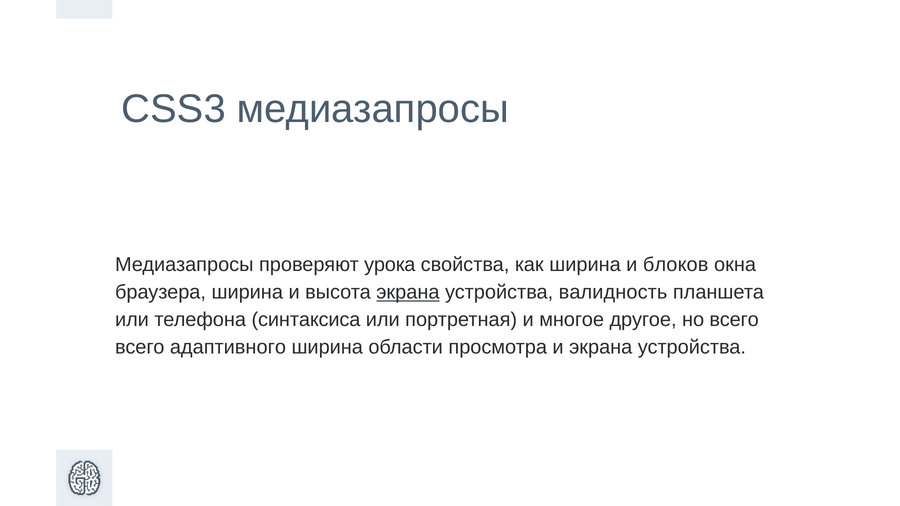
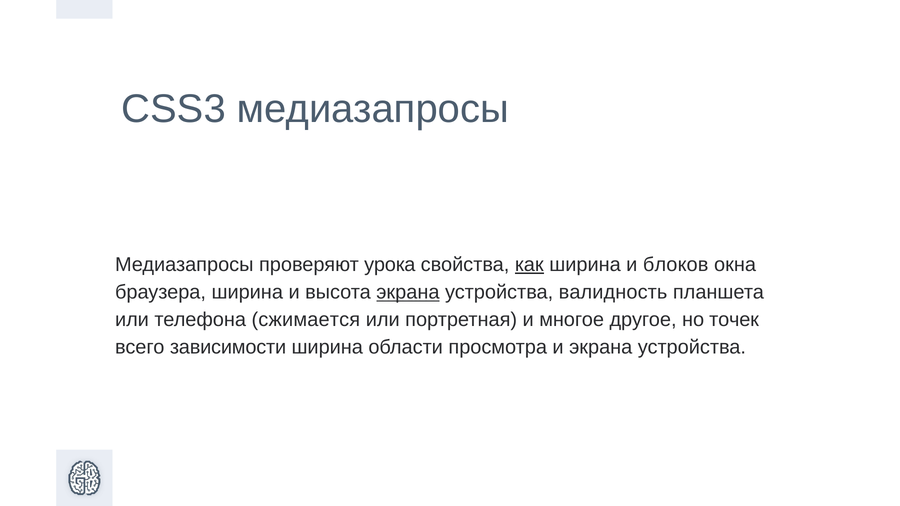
как underline: none -> present (529, 265)
синтаксиса: синтаксиса -> сжимается (306, 320)
но всего: всего -> точек (734, 320)
адаптивного: адаптивного -> зависимости (228, 348)
